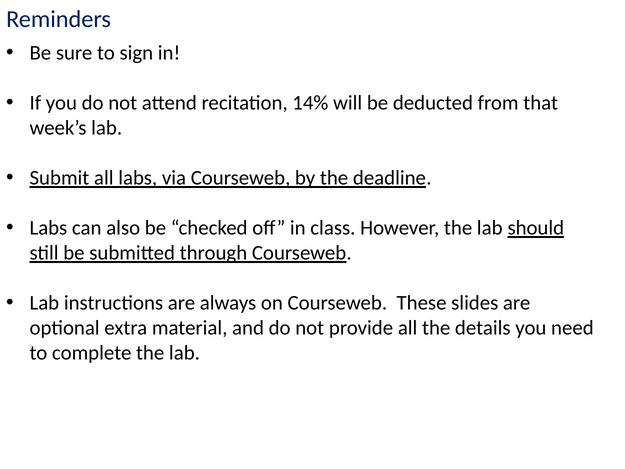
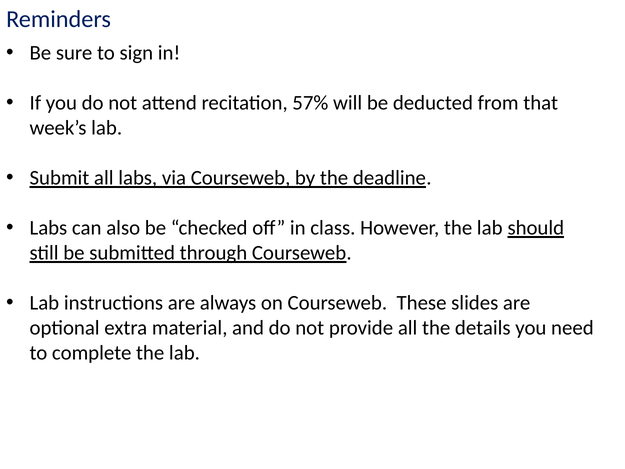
14%: 14% -> 57% (310, 103)
